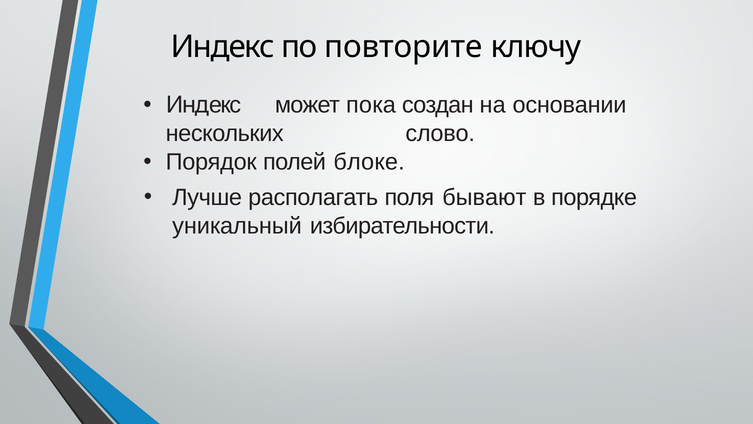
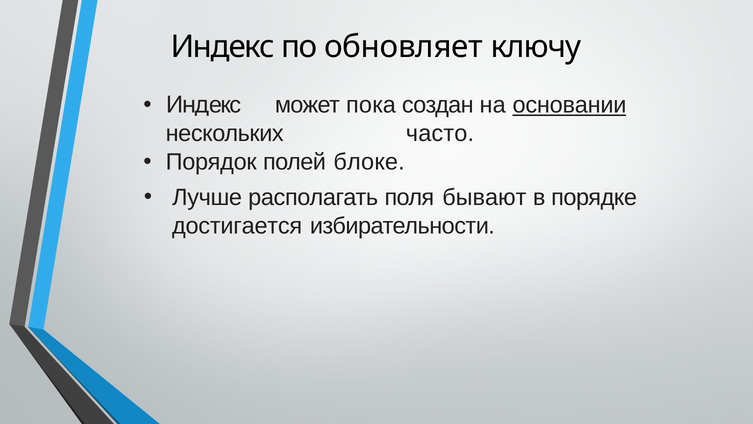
повторите: повторите -> обновляет (404, 47)
основании underline: none -> present (569, 105)
слово: слово -> часто (440, 133)
уникальный: уникальный -> достигается (237, 226)
